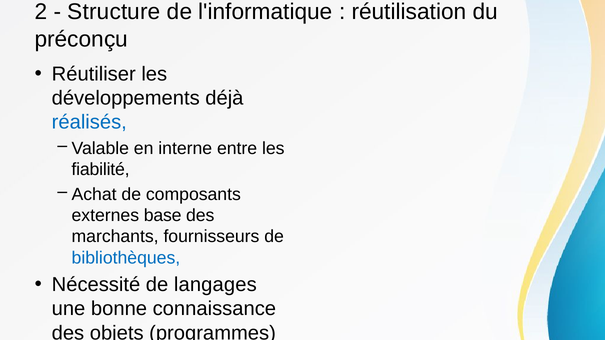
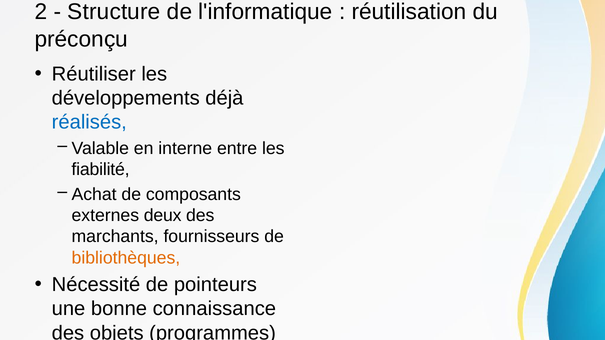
base: base -> deux (163, 216)
bibliothèques colour: blue -> orange (126, 258)
langages: langages -> pointeurs (215, 285)
